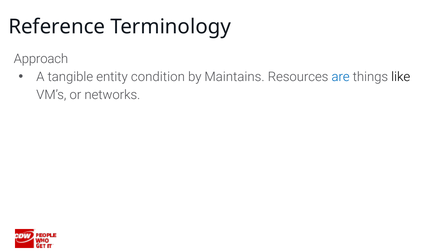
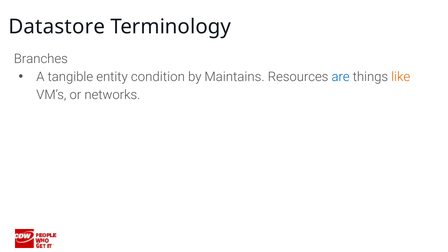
Reference: Reference -> Datastore (57, 27)
Approach: Approach -> Branches (41, 59)
like colour: black -> orange (401, 77)
